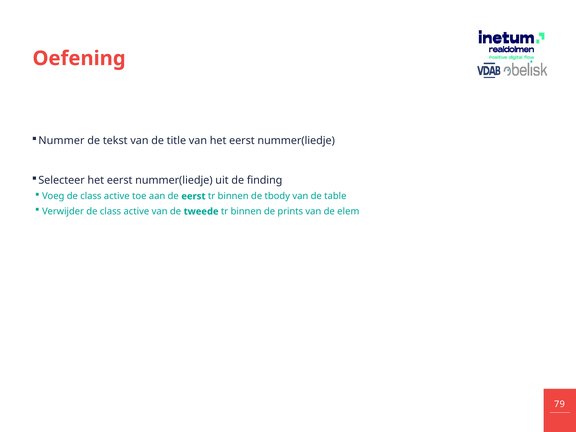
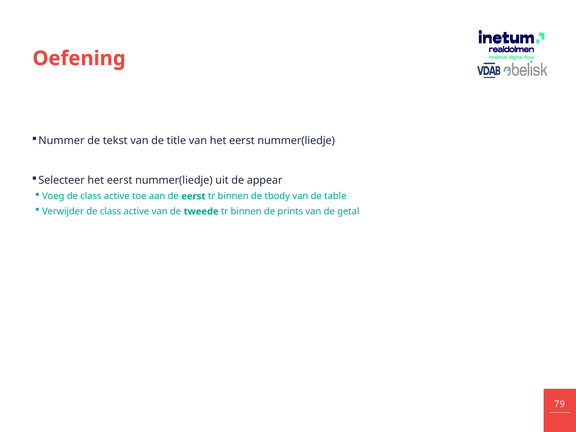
finding: finding -> appear (265, 180)
elem: elem -> getal (348, 211)
